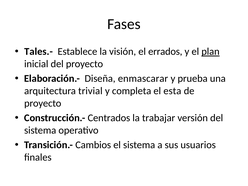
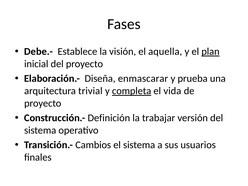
Tales.-: Tales.- -> Debe.- (39, 52)
errados: errados -> aquella (165, 52)
completa underline: none -> present (132, 91)
esta: esta -> vida (172, 91)
Centrados: Centrados -> Definición (109, 118)
